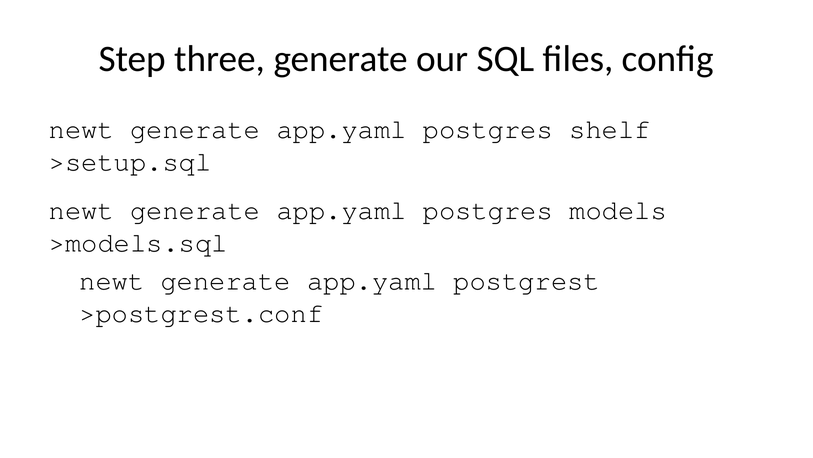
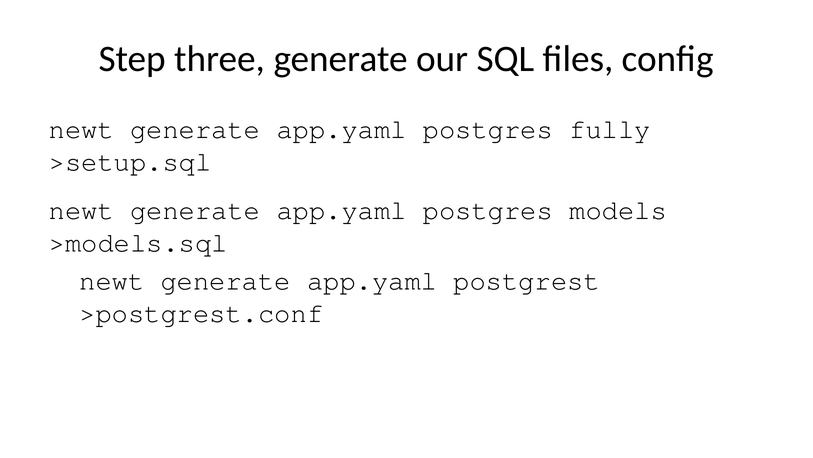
shelf: shelf -> fully (610, 129)
